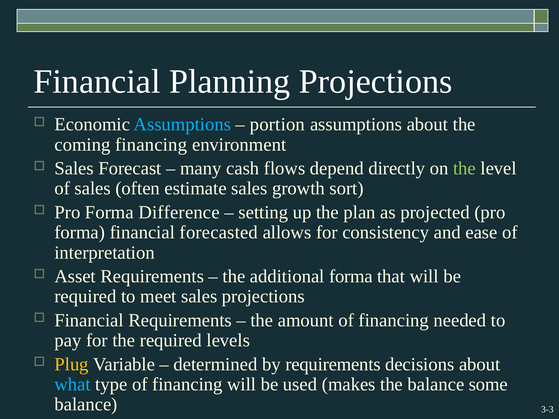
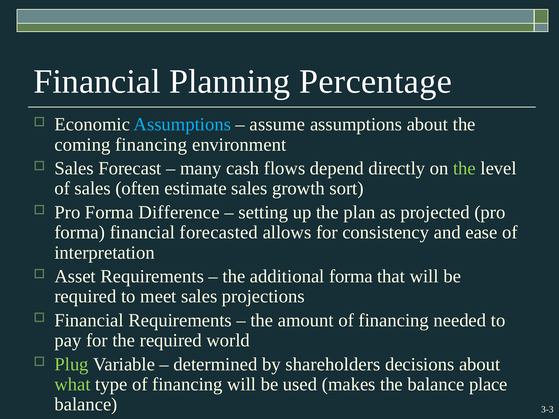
Planning Projections: Projections -> Percentage (376, 82)
portion: portion -> assume (277, 125)
levels: levels -> world (228, 341)
Plug colour: yellow -> light green (72, 364)
by requirements: requirements -> shareholders (333, 364)
what colour: light blue -> light green (73, 385)
some: some -> place (488, 385)
